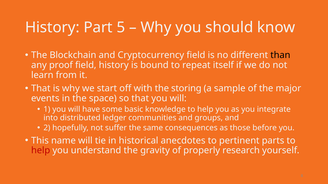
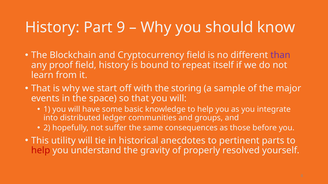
5: 5 -> 9 (121, 28)
than colour: black -> purple (280, 55)
name: name -> utility (63, 141)
research: research -> resolved (241, 151)
